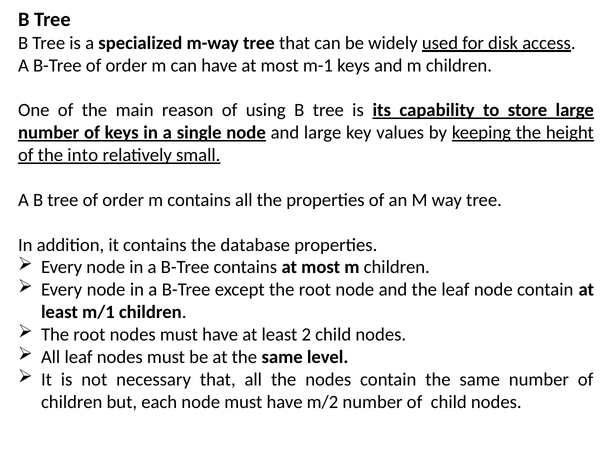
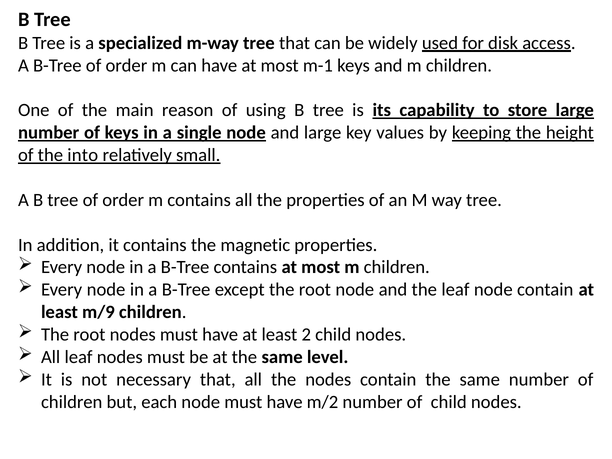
database: database -> magnetic (255, 245)
m/1: m/1 -> m/9 (98, 312)
